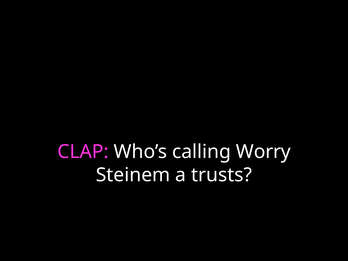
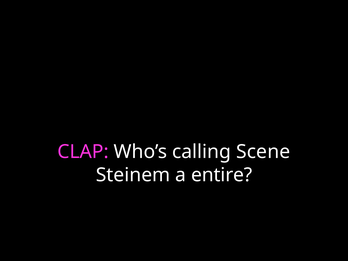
Worry: Worry -> Scene (263, 152)
trusts: trusts -> entire (222, 175)
